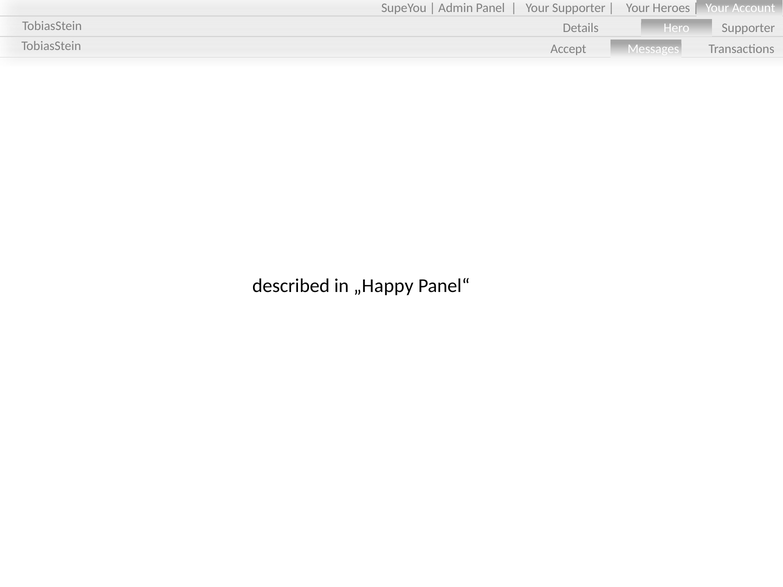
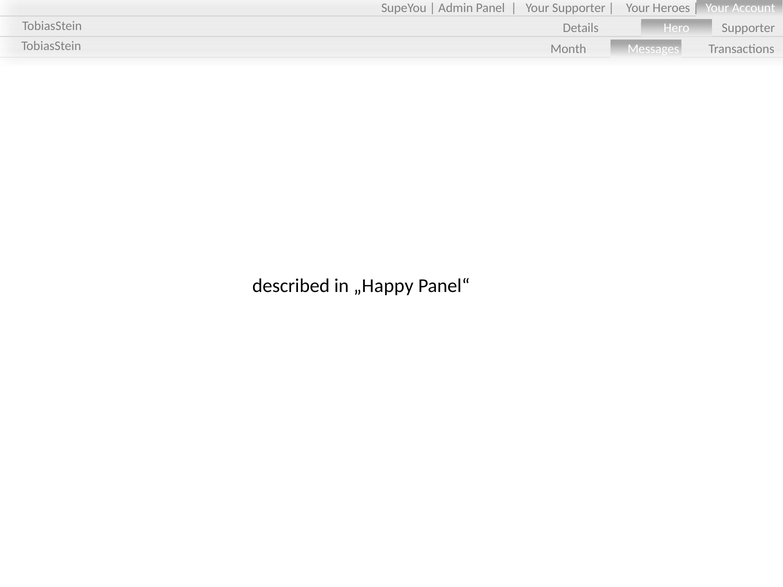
Accept: Accept -> Month (568, 49)
